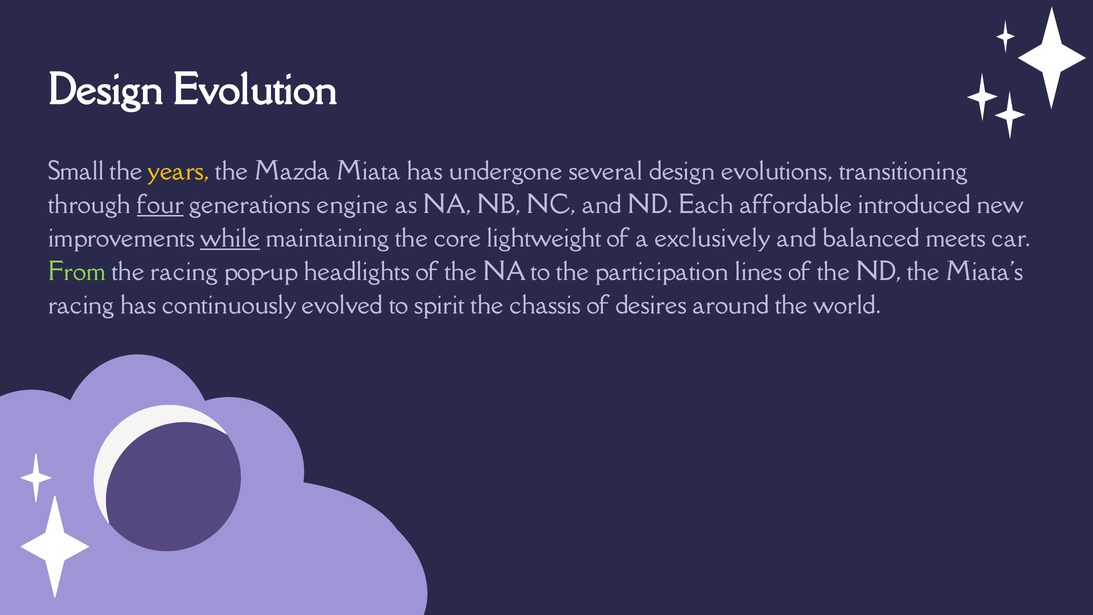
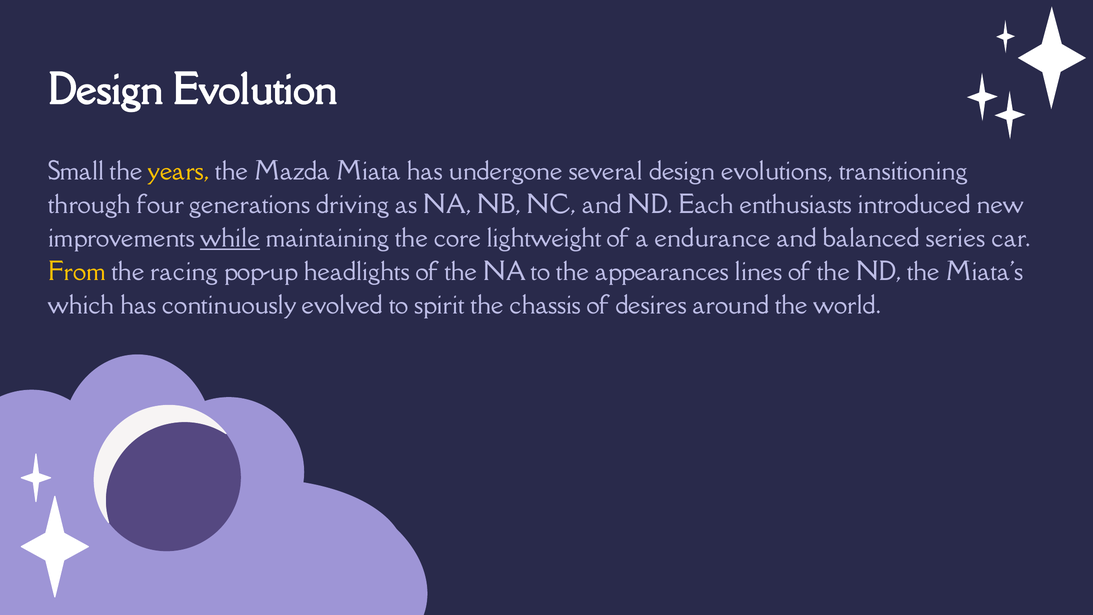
four underline: present -> none (160, 205)
engine: engine -> driving (353, 205)
affordable: affordable -> enthusiasts (796, 205)
exclusively: exclusively -> endurance (713, 239)
meets: meets -> series (956, 239)
From colour: light green -> yellow (77, 272)
participation: participation -> appearances (662, 272)
racing: racing -> which (81, 306)
